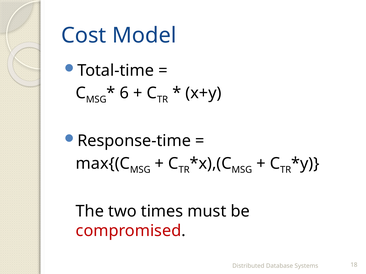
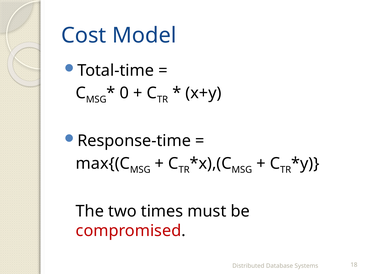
6: 6 -> 0 (124, 93)
